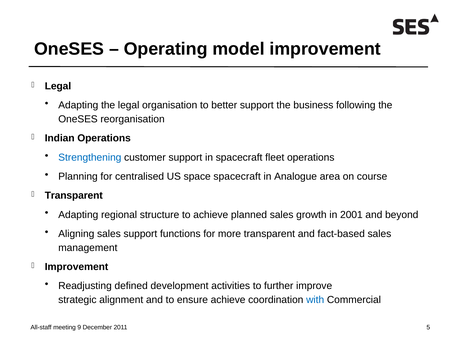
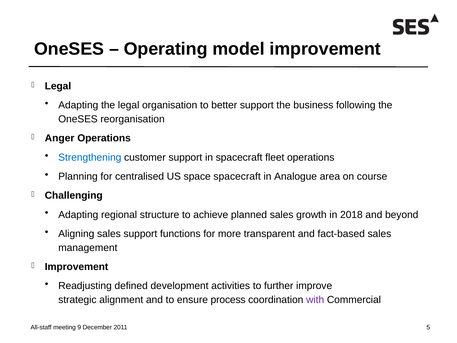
Indian: Indian -> Anger (60, 138)
Transparent: Transparent -> Challenging (74, 195)
2001: 2001 -> 2018 (351, 215)
ensure achieve: achieve -> process (228, 300)
with colour: blue -> purple (315, 300)
